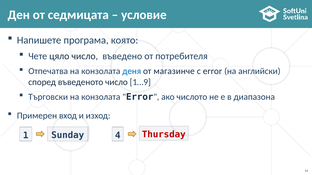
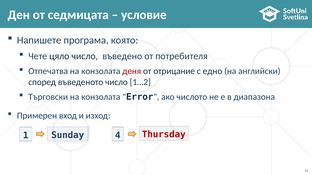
деня colour: blue -> red (132, 71)
магазинче: магазинче -> отрицание (174, 71)
с error: error -> едно (212, 71)
1…9: 1…9 -> 1…2 (140, 82)
